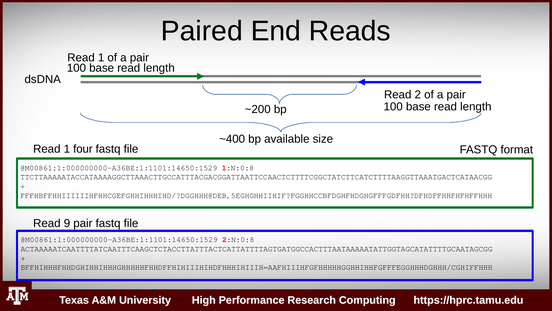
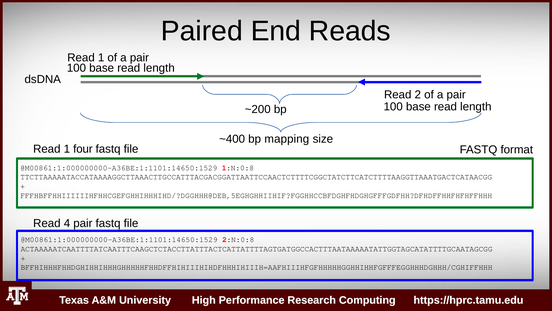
available: available -> mapping (287, 139)
9: 9 -> 4 (67, 223)
